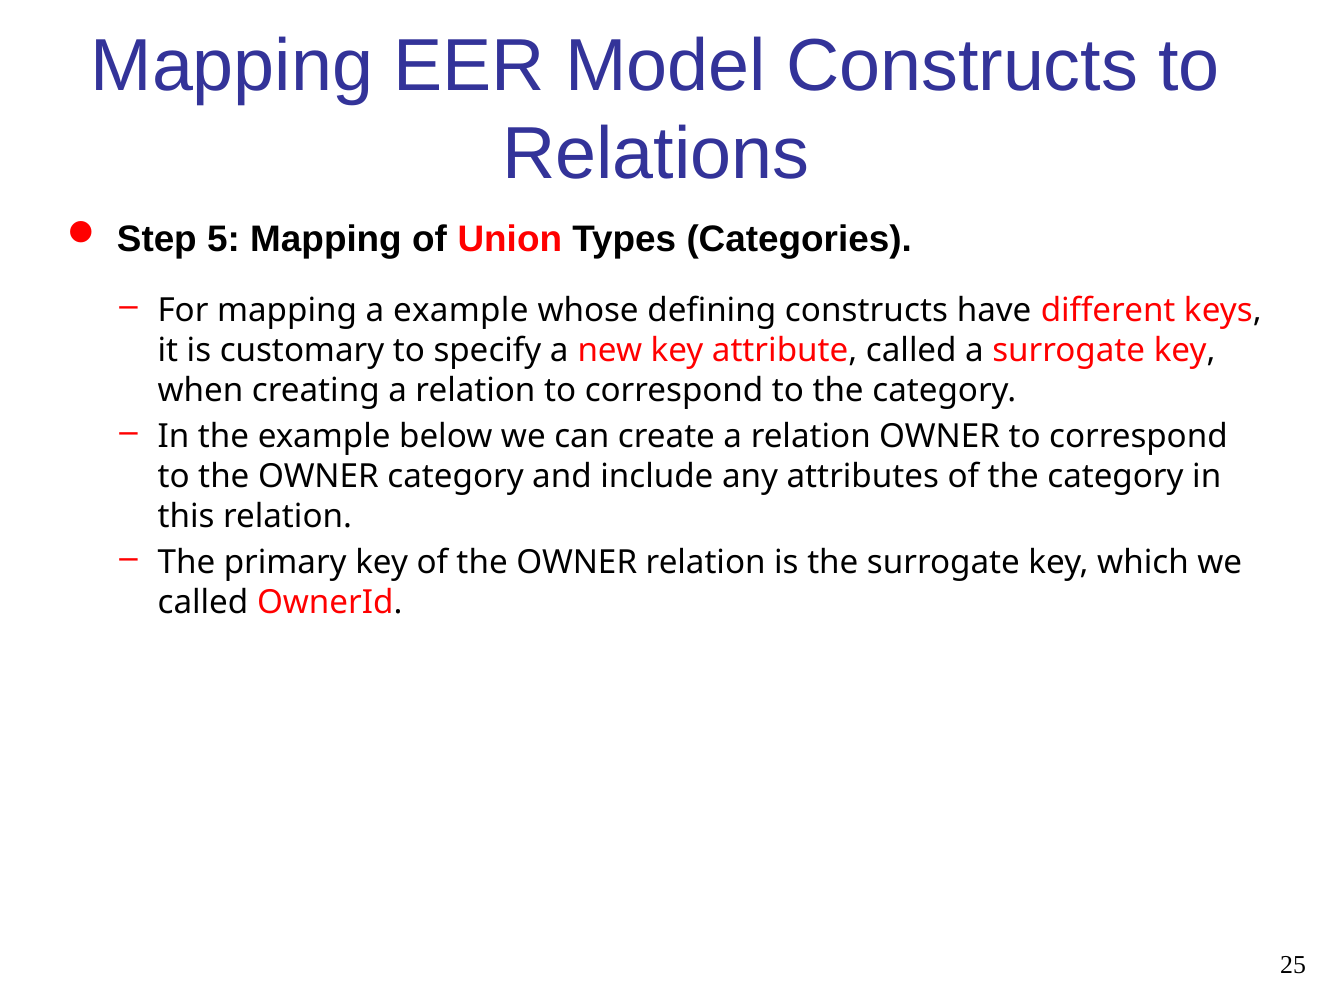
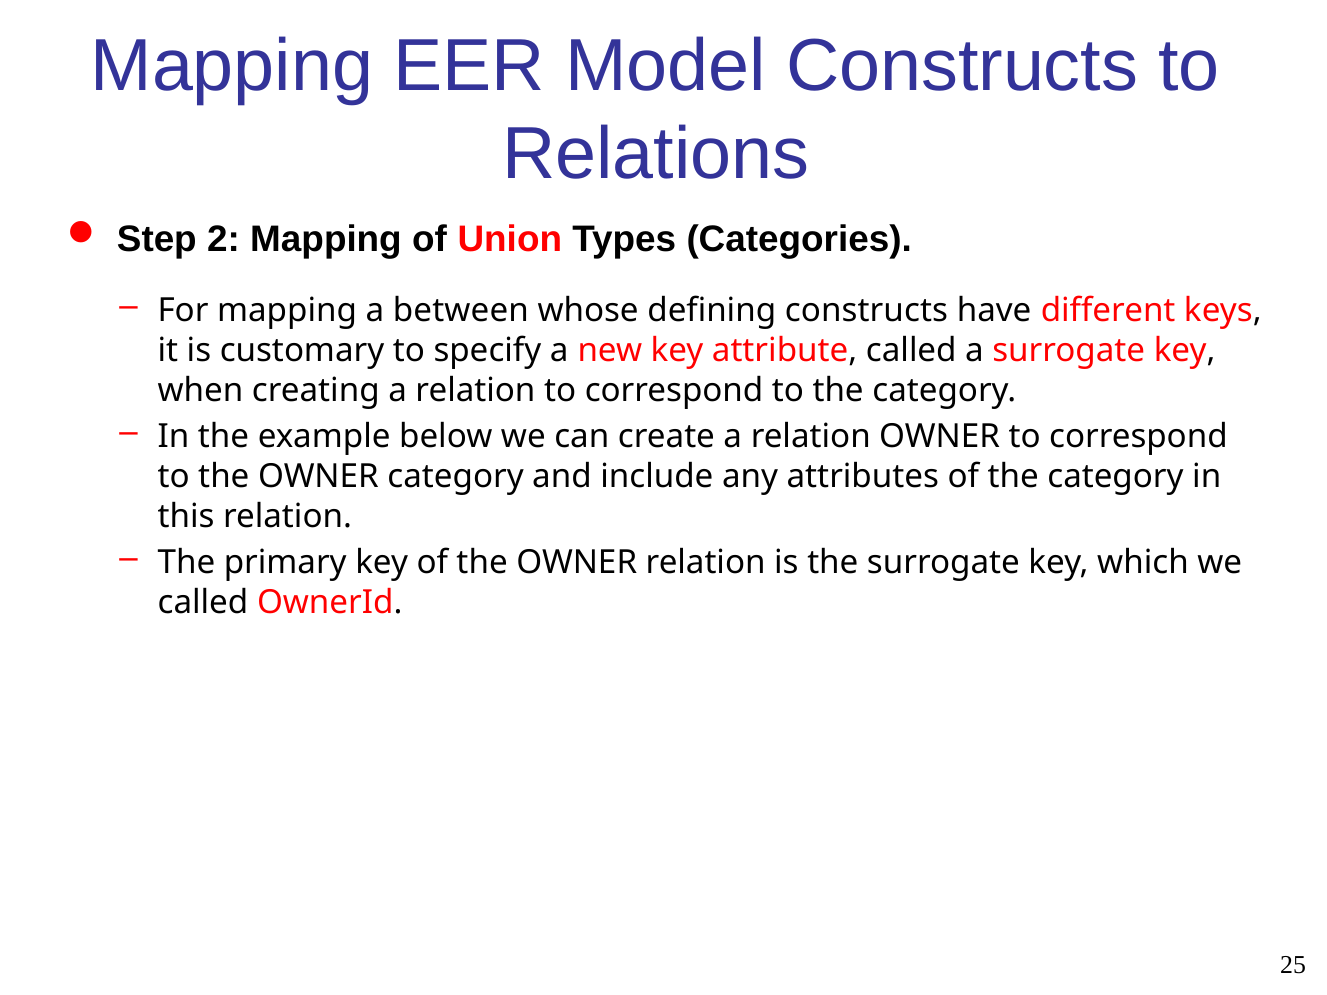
5: 5 -> 2 (224, 239)
a example: example -> between (461, 311)
